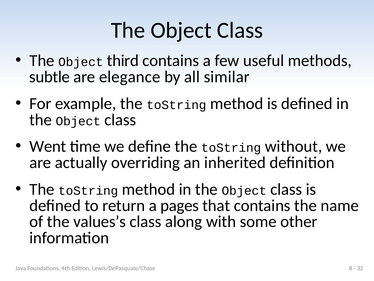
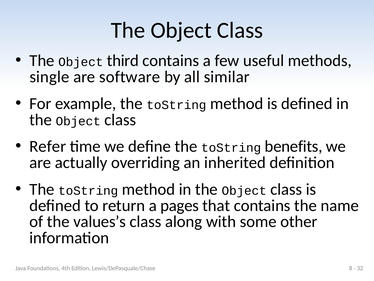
subtle: subtle -> single (49, 77)
elegance: elegance -> software (130, 77)
Went: Went -> Refer (48, 146)
without: without -> benefits (294, 146)
